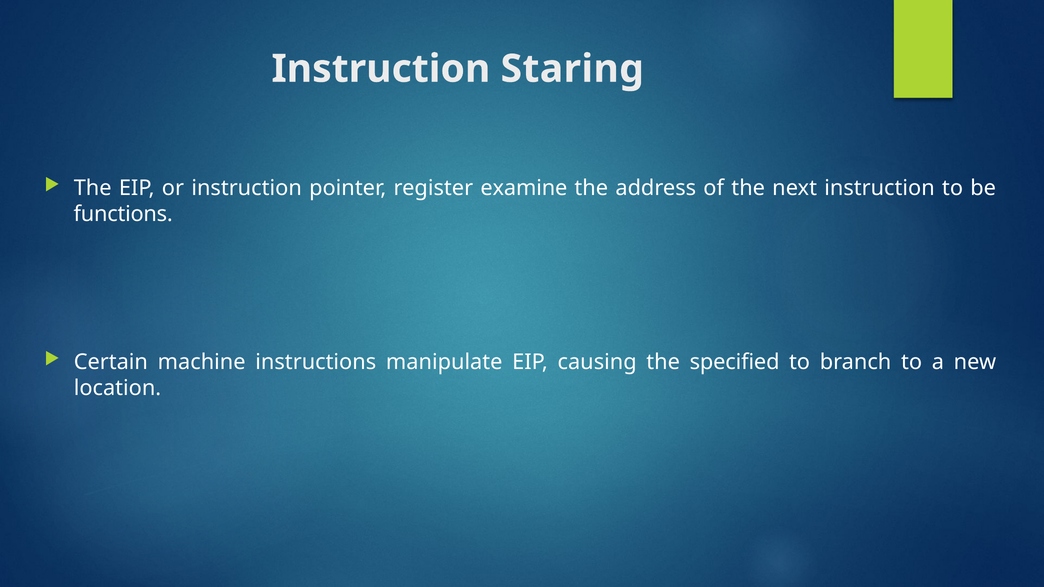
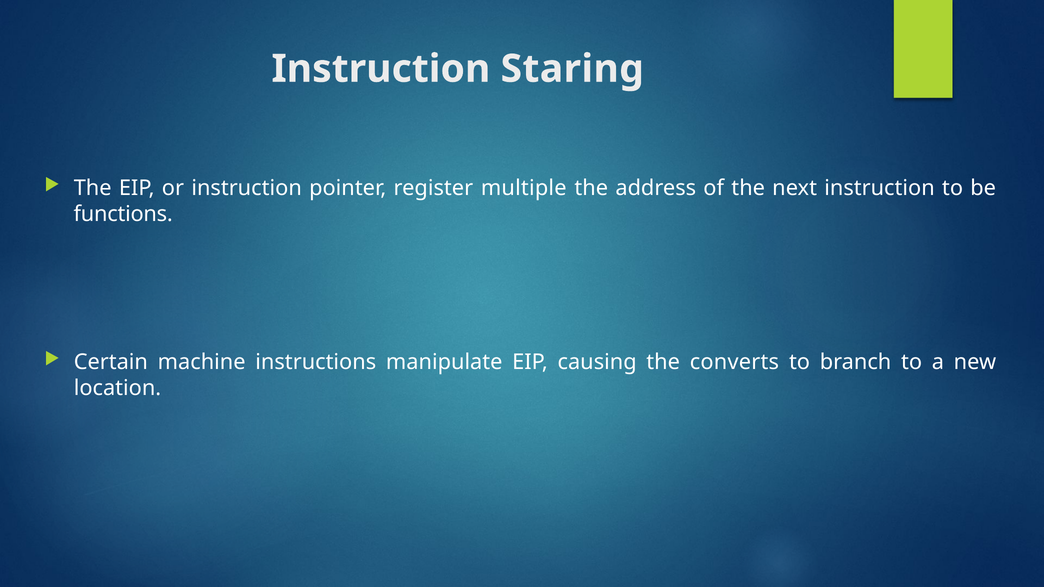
examine: examine -> multiple (524, 188)
specified: specified -> converts (734, 362)
